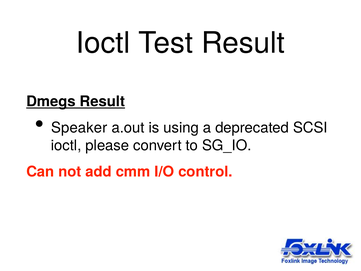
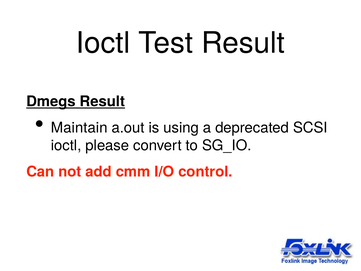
Speaker: Speaker -> Maintain (79, 128)
